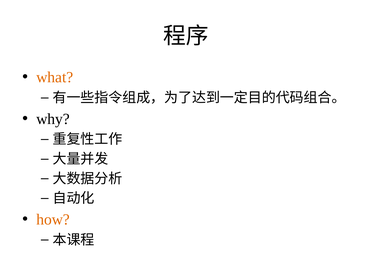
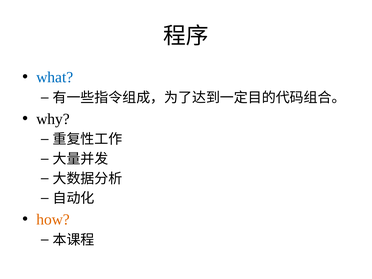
what colour: orange -> blue (55, 77)
